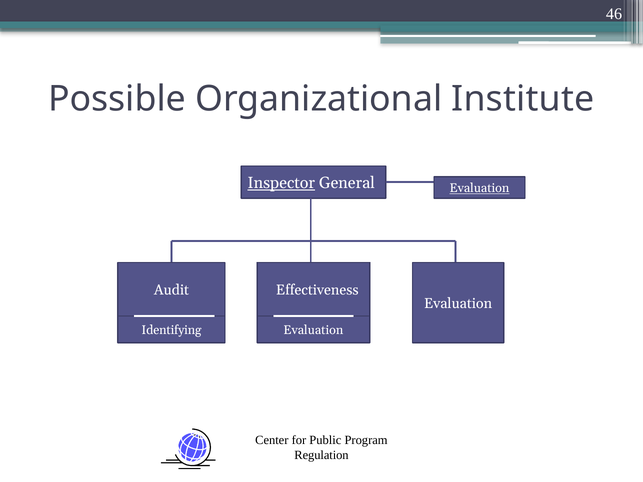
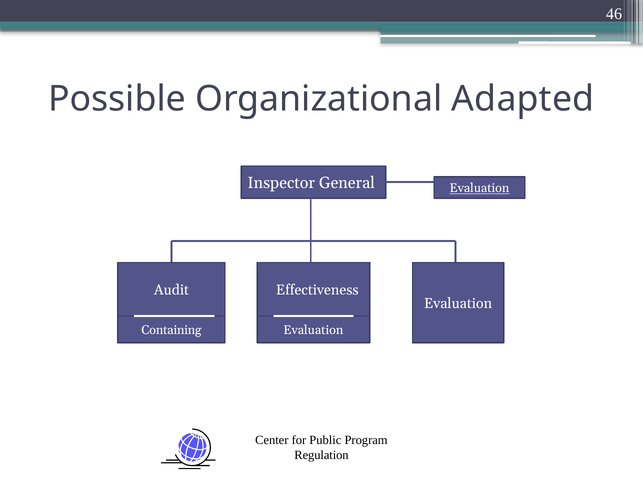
Institute: Institute -> Adapted (523, 99)
Inspector underline: present -> none (281, 183)
Identifying: Identifying -> Containing (171, 330)
